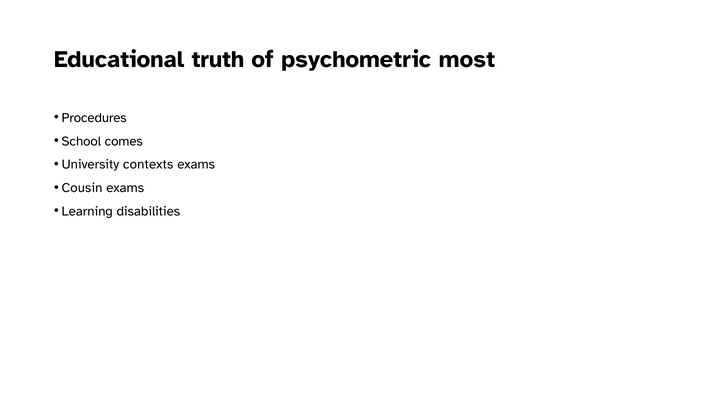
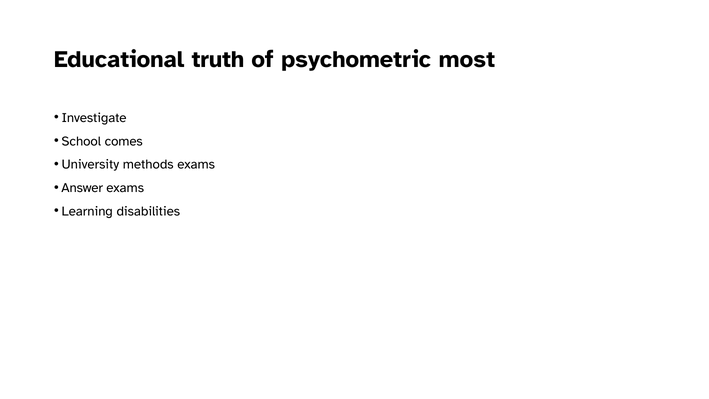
Procedures: Procedures -> Investigate (94, 118)
contexts: contexts -> methods (148, 164)
Cousin: Cousin -> Answer (82, 188)
